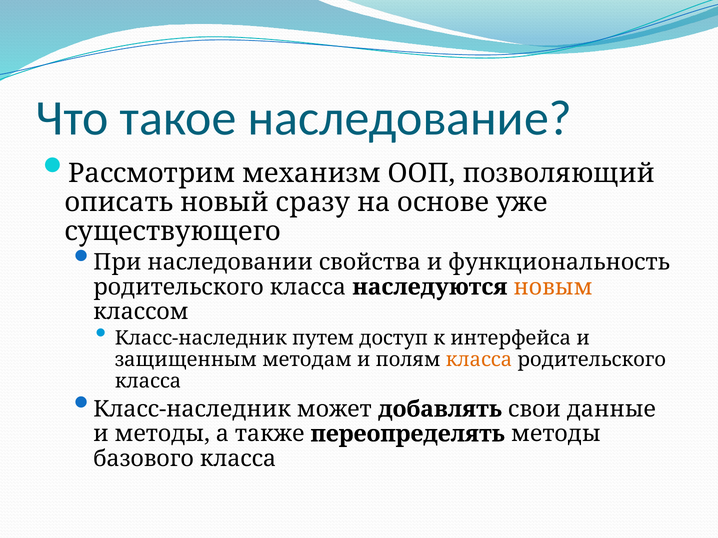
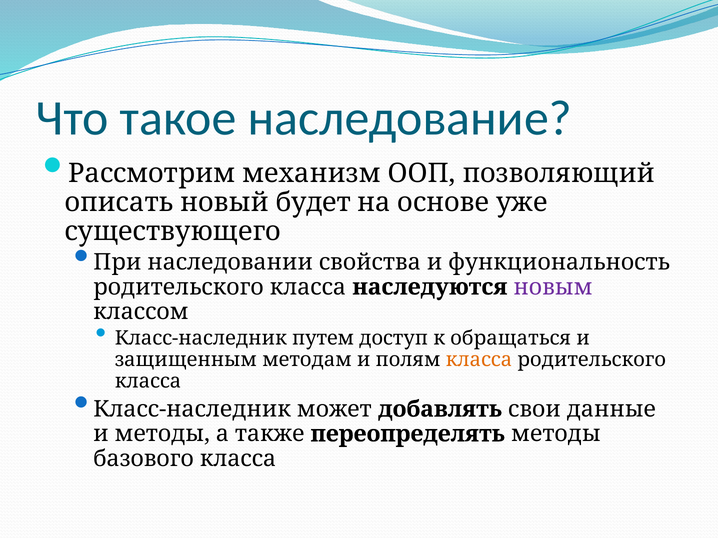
сразу: сразу -> будет (313, 203)
новым colour: orange -> purple (553, 287)
интерфейса: интерфейса -> обращаться (511, 339)
